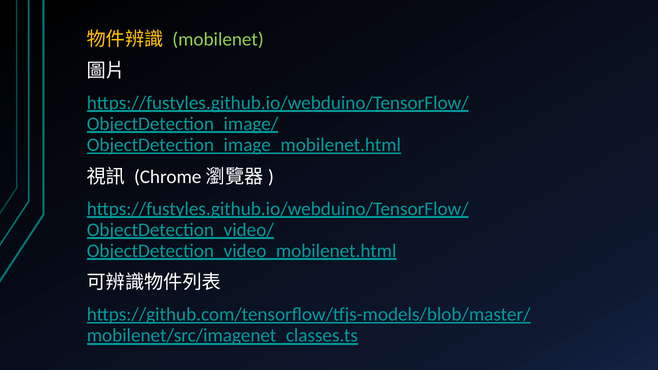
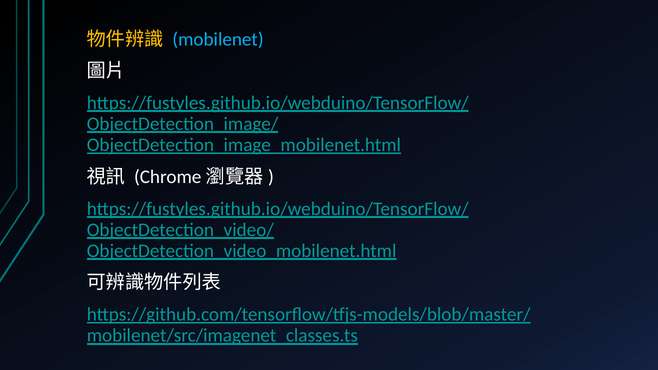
mobilenet colour: light green -> light blue (218, 39)
